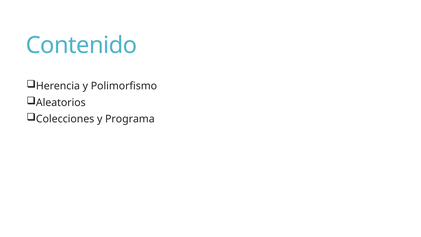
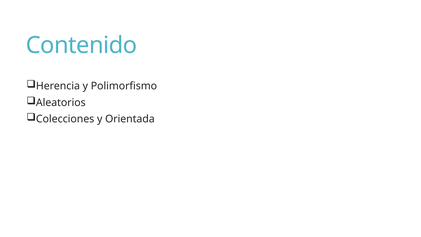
Programa: Programa -> Orientada (130, 119)
